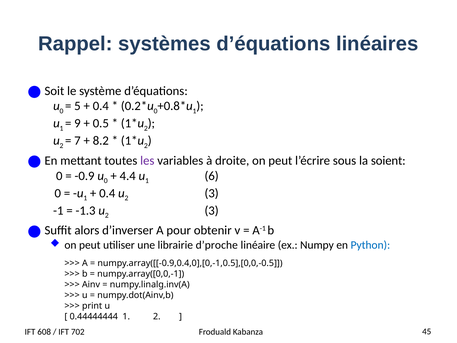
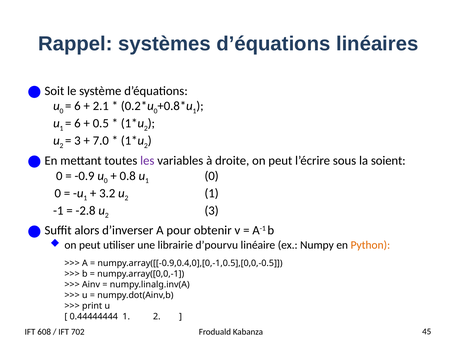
5: 5 -> 6 (77, 106)
0.4: 0.4 -> 2.1 (101, 106)
9: 9 -> 6 (77, 123)
7: 7 -> 3 (77, 141)
8.2: 8.2 -> 7.0 (101, 141)
4.4: 4.4 -> 0.8 (128, 176)
1 6: 6 -> 0 (212, 176)
0.4: 0.4 -> 3.2 (107, 193)
3: 3 -> 1 (212, 193)
-1.3: -1.3 -> -2.8 (86, 210)
d’proche: d’proche -> d’pourvu (217, 245)
Python colour: blue -> orange (370, 245)
